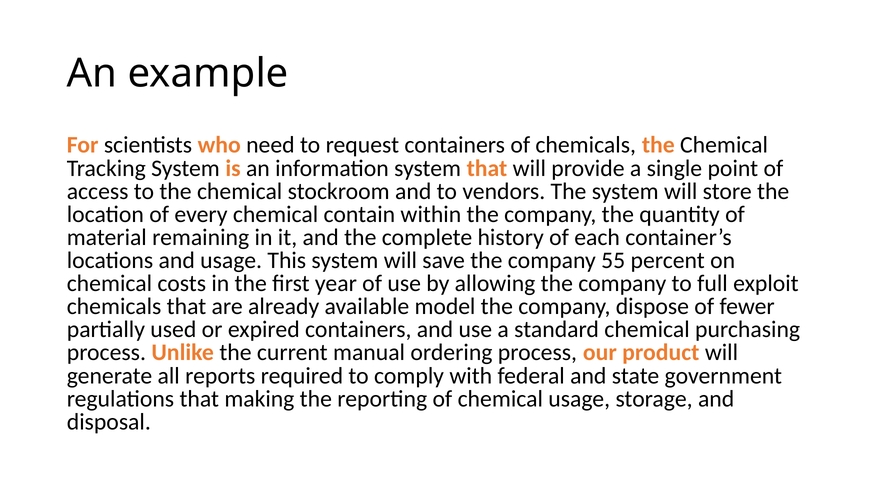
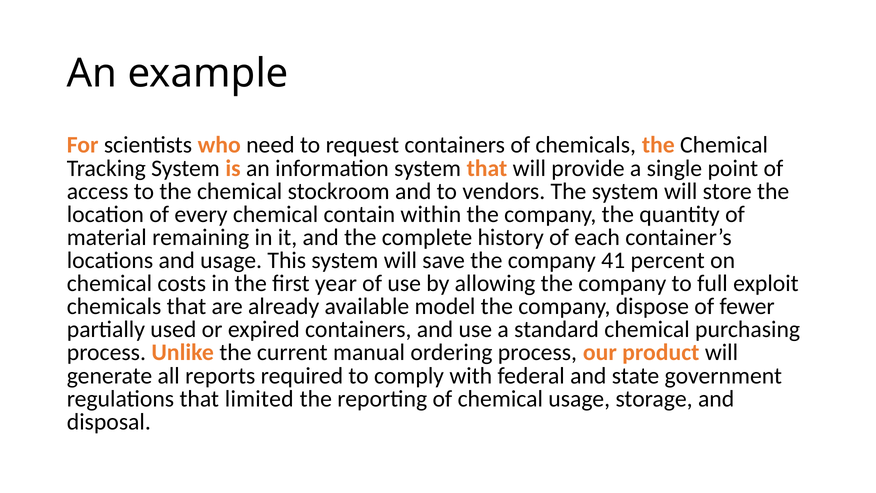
55: 55 -> 41 (613, 260)
making: making -> limited (259, 399)
